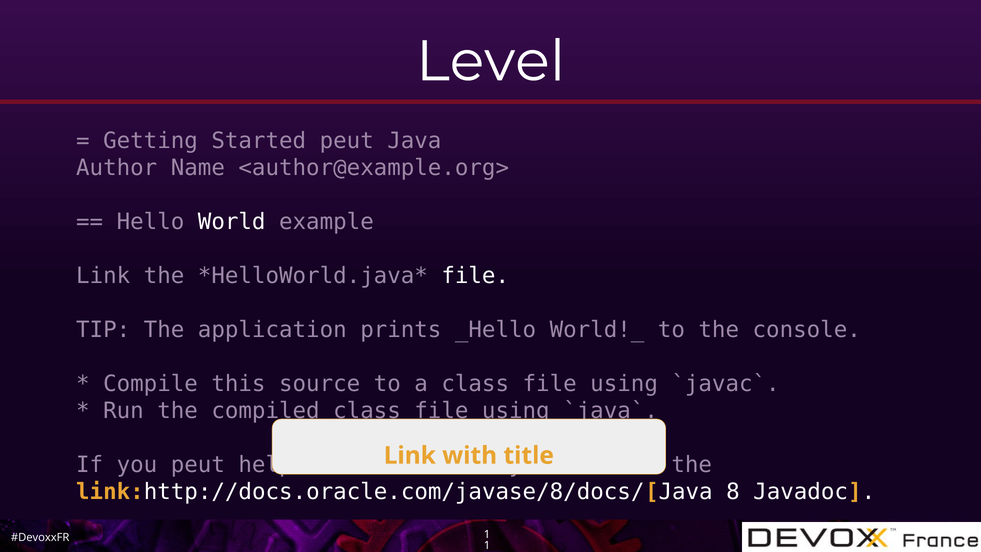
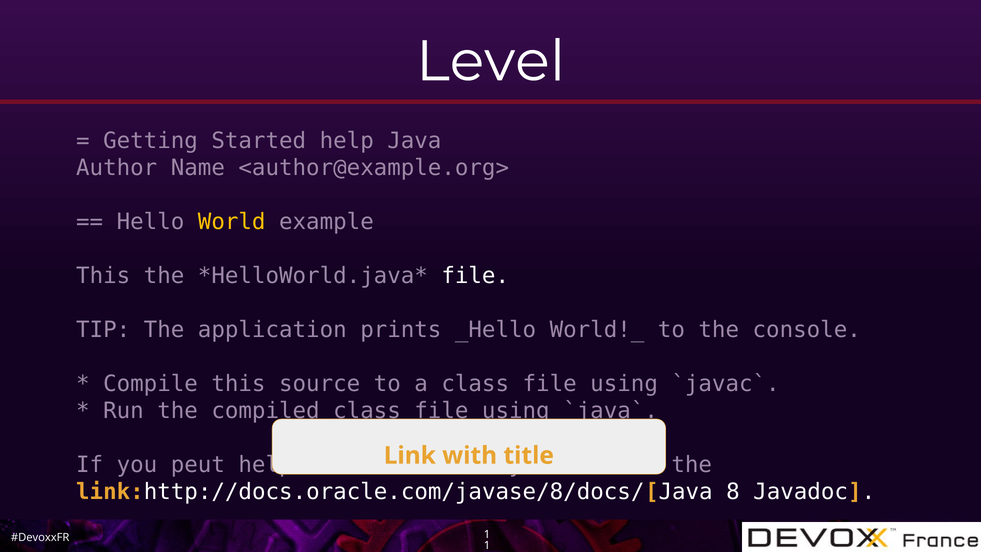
Started peut: peut -> help (347, 141)
World colour: white -> yellow (232, 222)
Link: Link -> This (103, 276)
